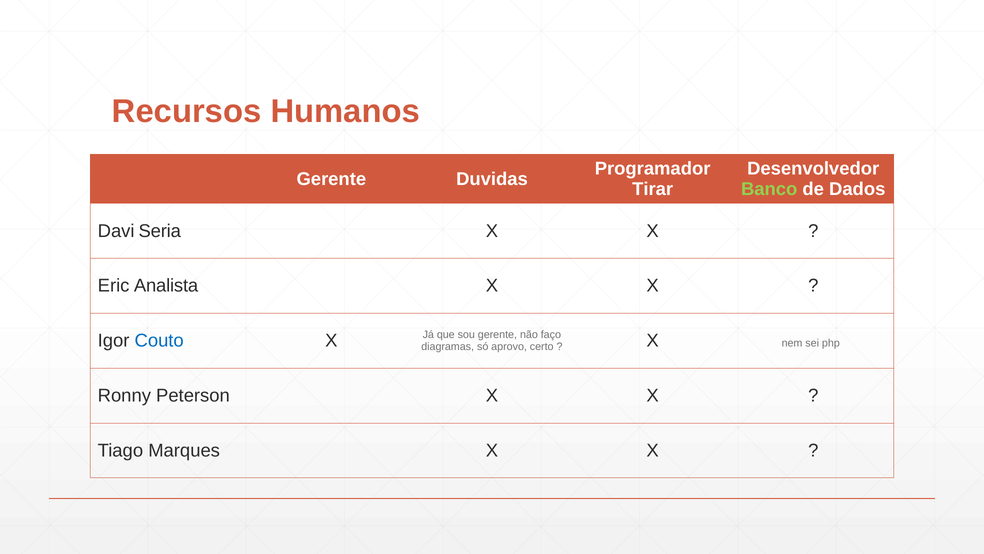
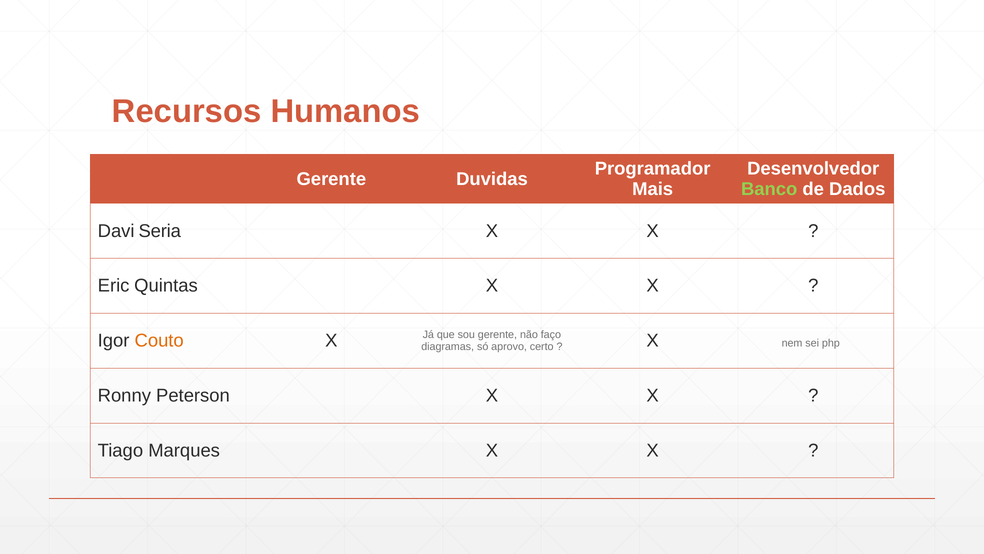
Tirar: Tirar -> Mais (653, 189)
Analista: Analista -> Quintas (166, 286)
Couto colour: blue -> orange (159, 341)
